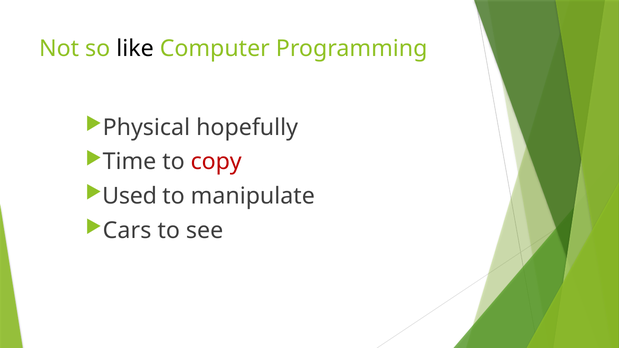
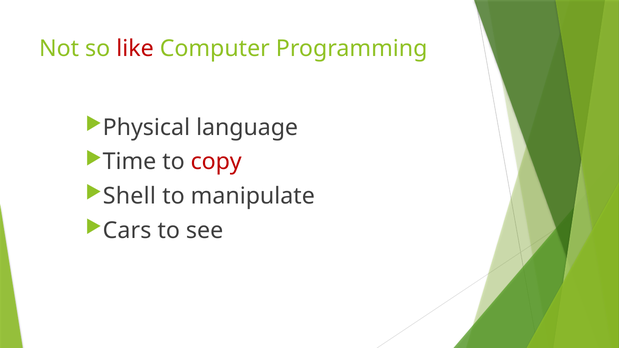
like colour: black -> red (135, 49)
hopefully: hopefully -> language (247, 128)
Used: Used -> Shell (129, 196)
